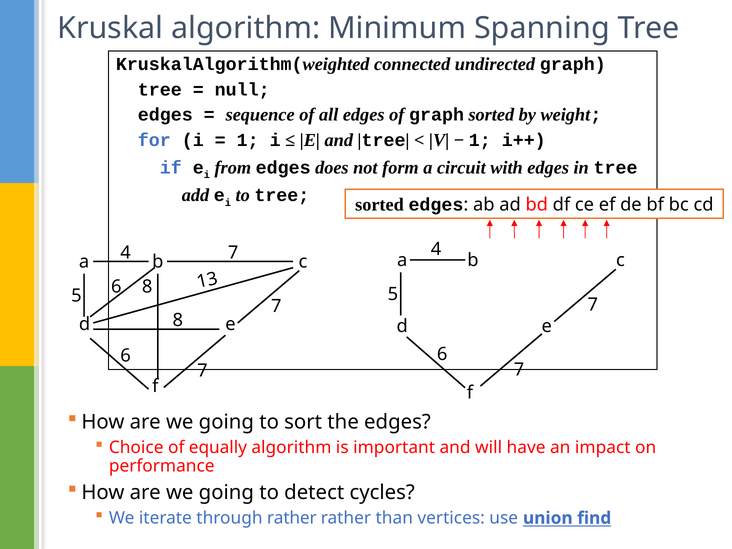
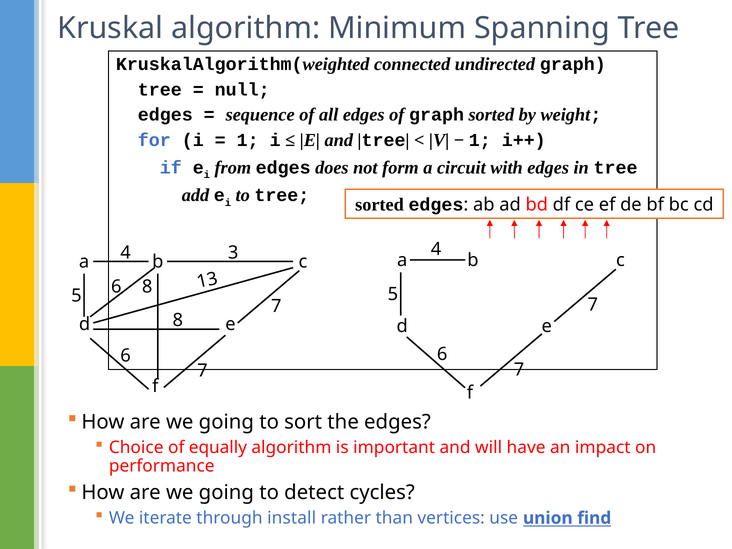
4 7: 7 -> 3 (233, 253)
through rather: rather -> install (292, 518)
